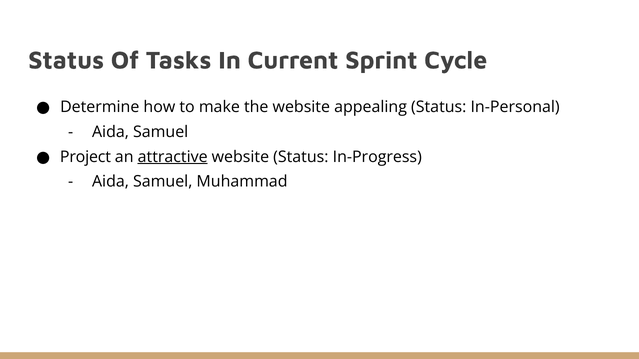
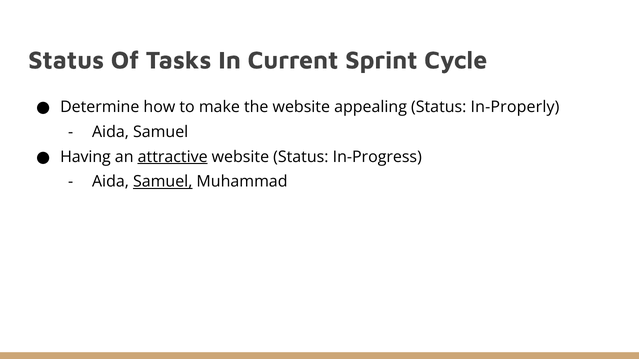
In-Personal: In-Personal -> In-Properly (515, 107)
Project: Project -> Having (85, 157)
Samuel underline: none -> present (163, 182)
